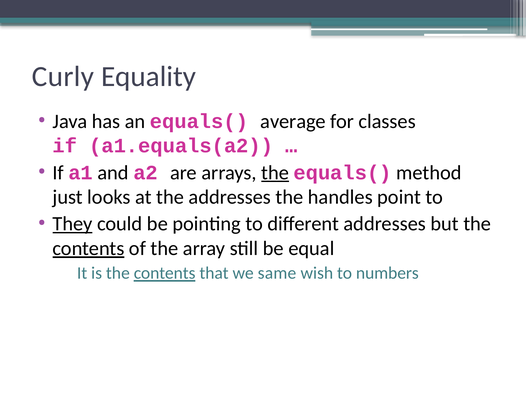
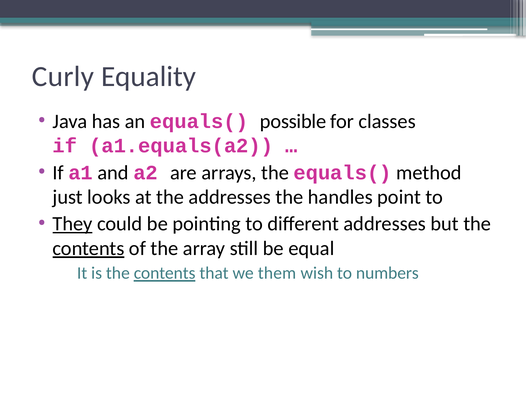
average: average -> possible (293, 121)
the underline: present -> none (275, 173)
same: same -> them (277, 273)
